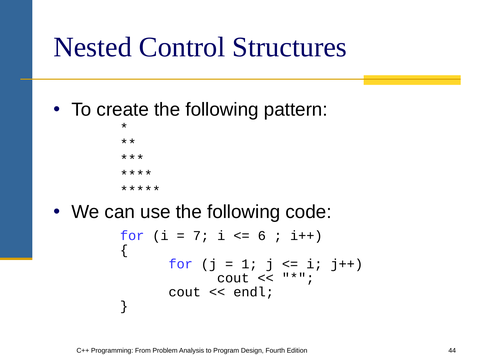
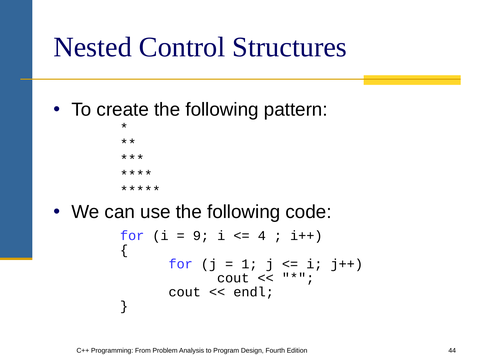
7: 7 -> 9 (201, 235)
6: 6 -> 4 (262, 235)
